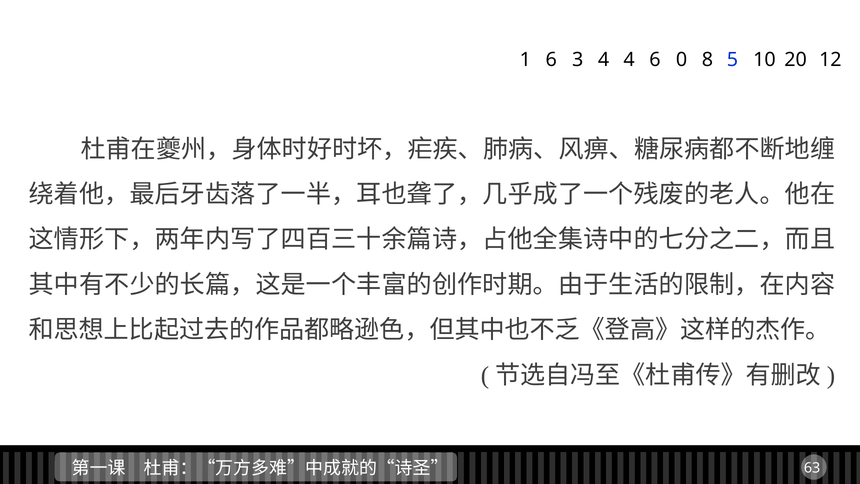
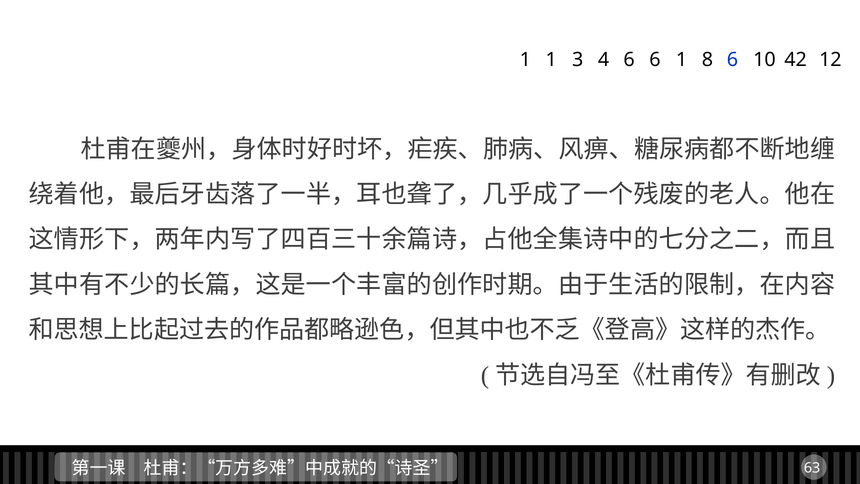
1 6: 6 -> 1 (551, 60)
4 4: 4 -> 6 (629, 60)
6 0: 0 -> 1 (682, 60)
8 5: 5 -> 6 (732, 60)
20: 20 -> 42 (796, 60)
